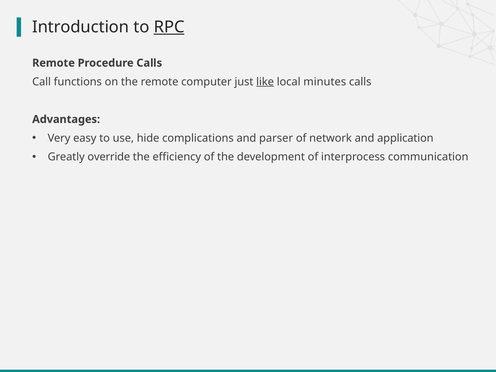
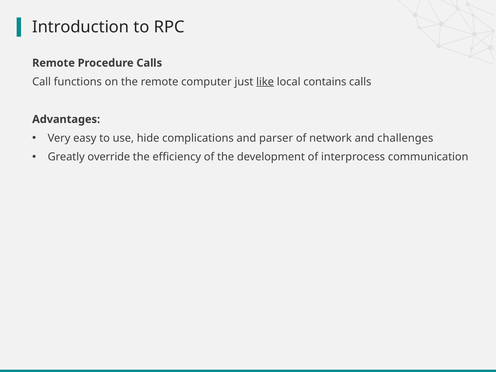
RPC underline: present -> none (169, 27)
minutes: minutes -> contains (325, 82)
application: application -> challenges (405, 138)
